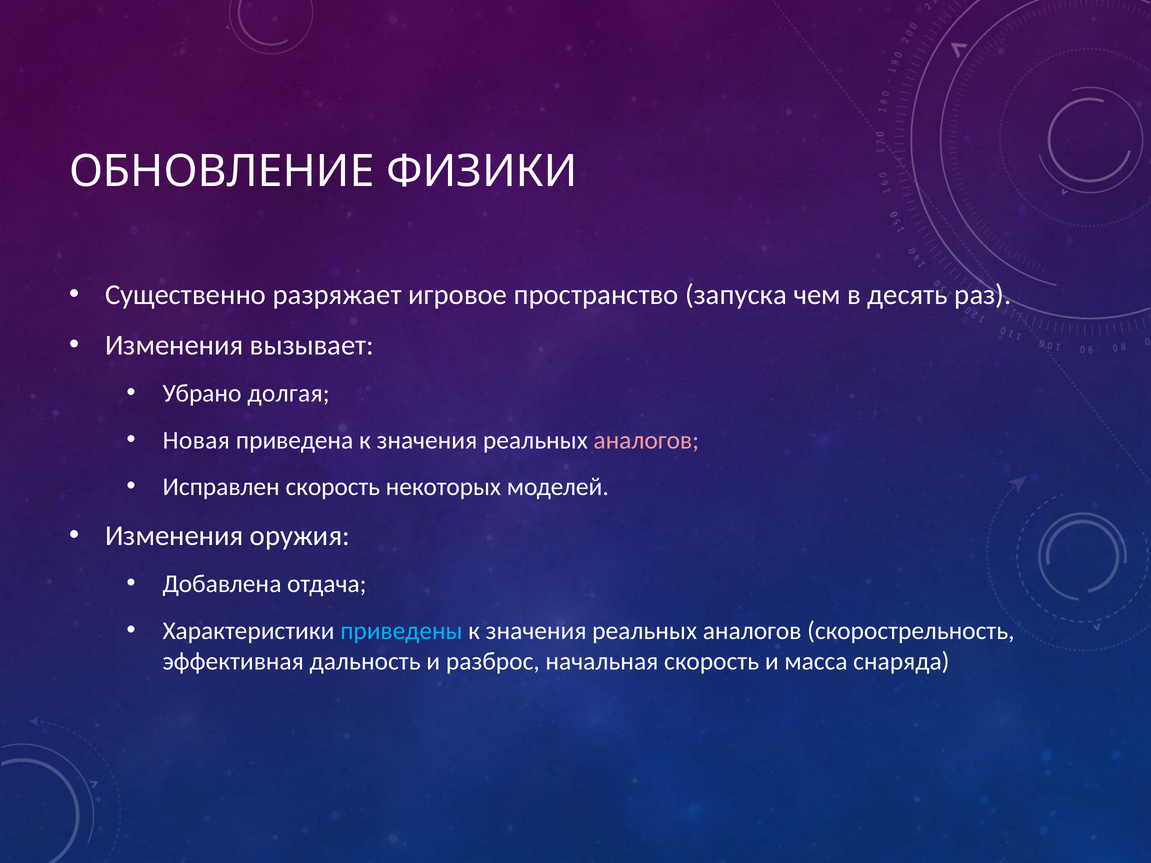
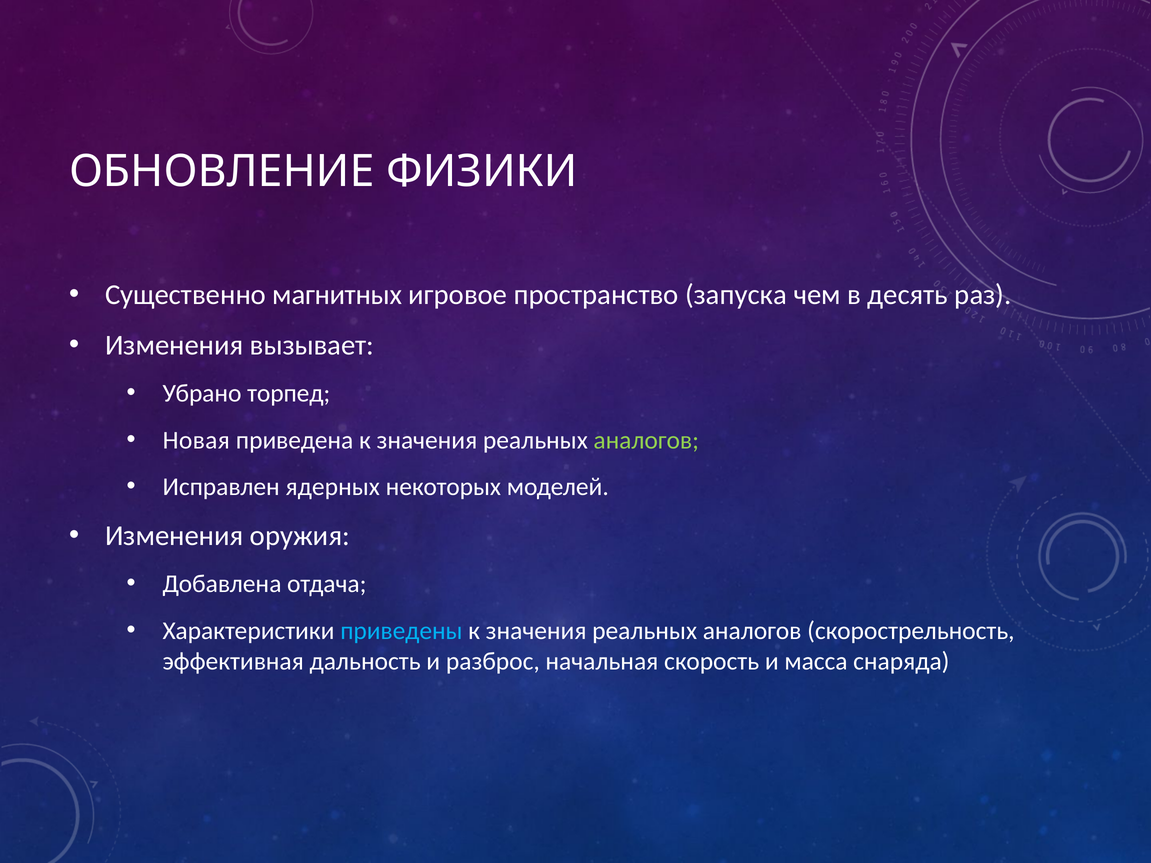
разряжает: разряжает -> магнитных (337, 295)
долгая: долгая -> торпед (289, 394)
аналогов colour: pink -> light green (646, 440)
Исправлен скорость: скорость -> ядерных (333, 487)
